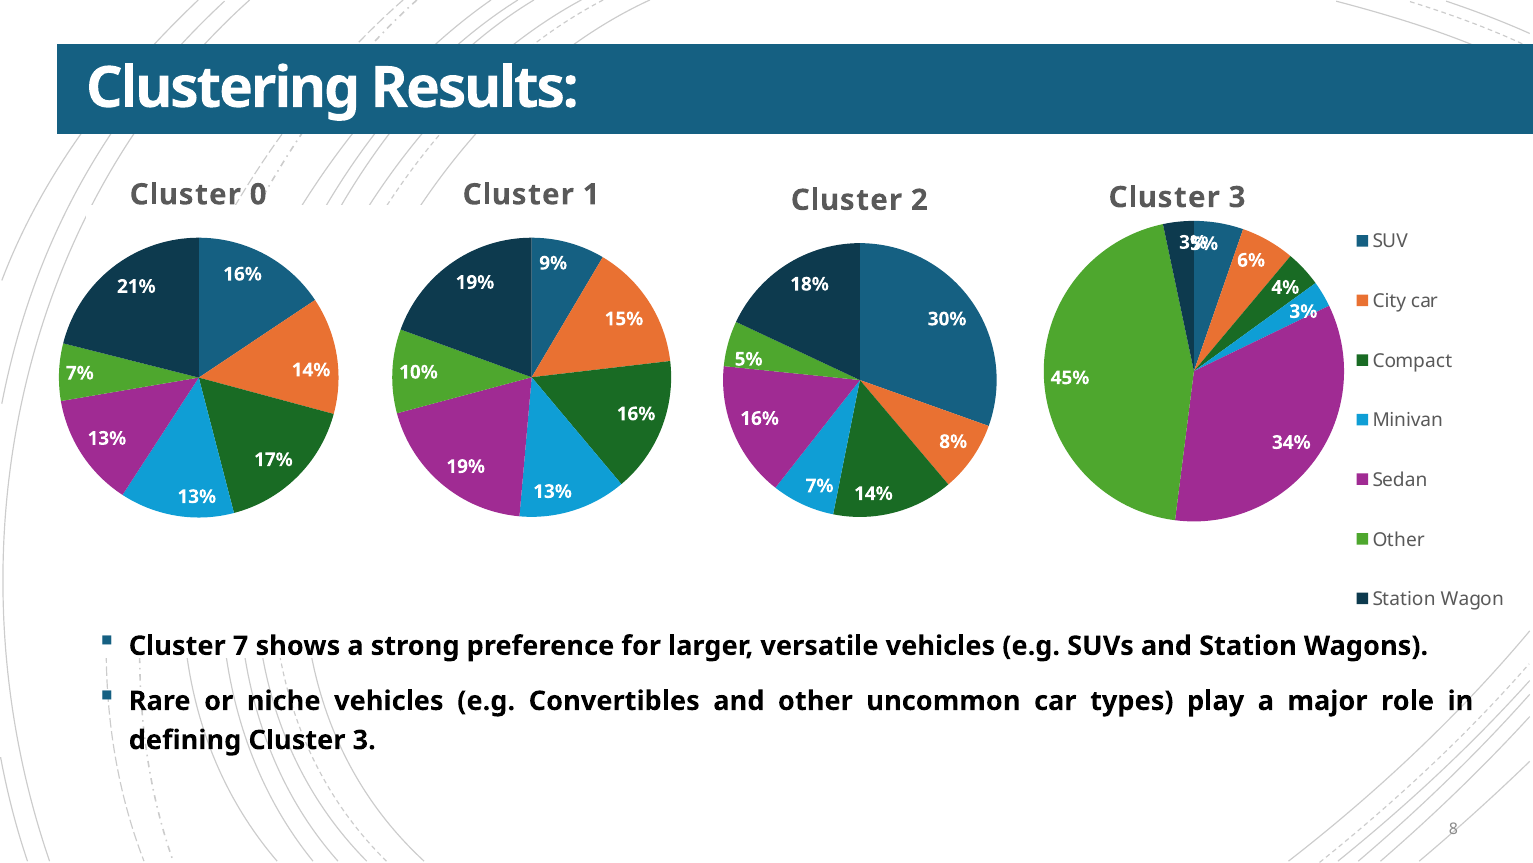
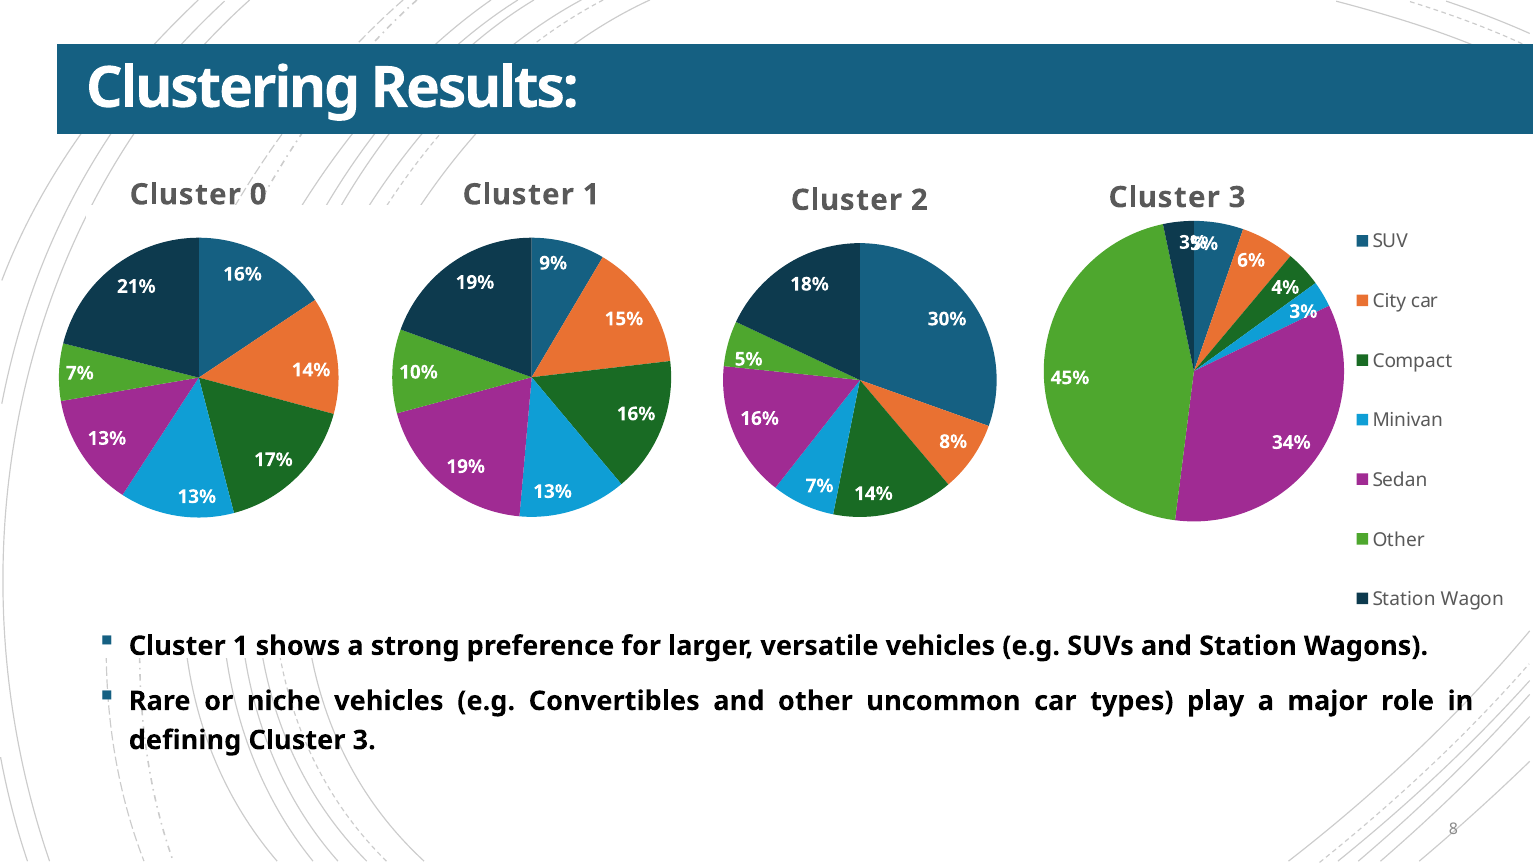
7: 7 -> 1 (241, 645)
